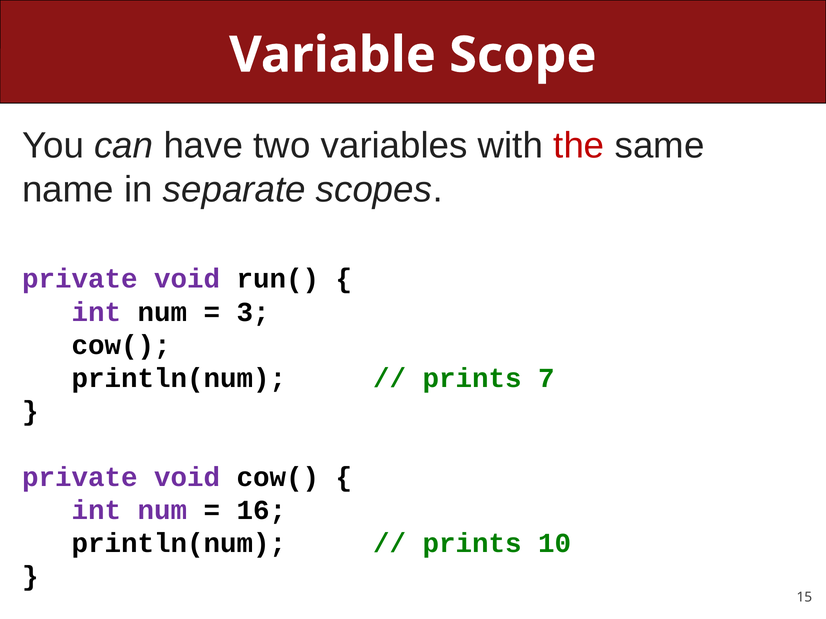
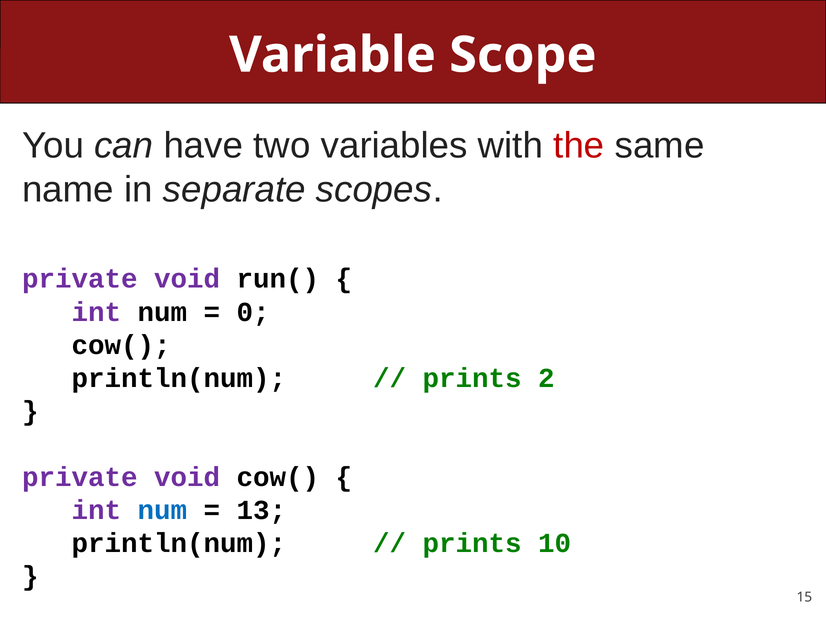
3: 3 -> 0 (253, 312)
7: 7 -> 2 (547, 378)
num colour: purple -> blue (162, 510)
16: 16 -> 13 (262, 510)
